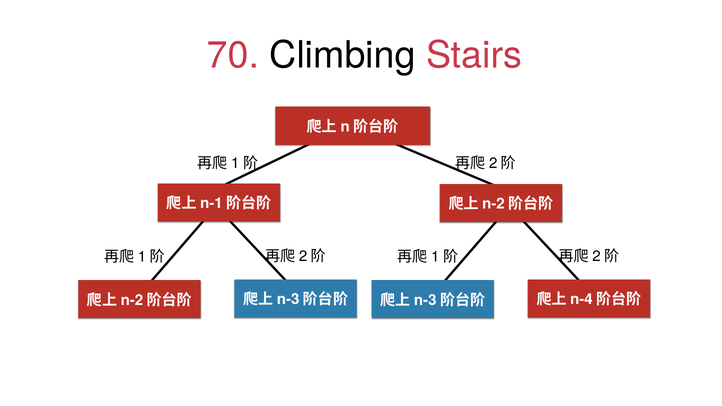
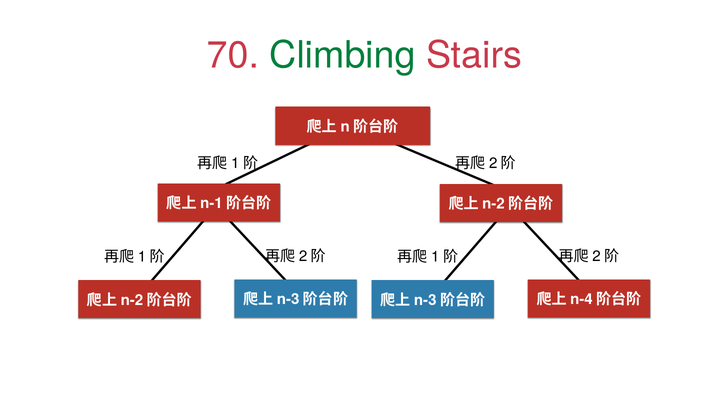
Climbing colour: black -> green (342, 56)
